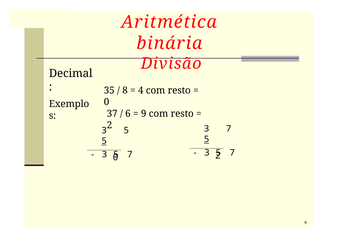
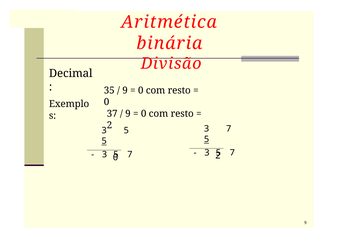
8: 8 -> 9 (125, 90)
4: 4 -> 0 (141, 90)
6: 6 -> 9 (128, 114)
9: 9 -> 0 (144, 114)
